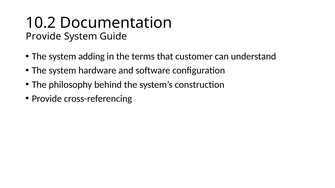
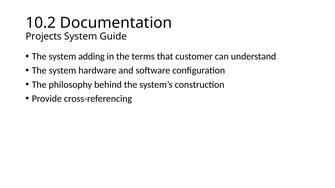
Provide: Provide -> Projects (44, 36)
